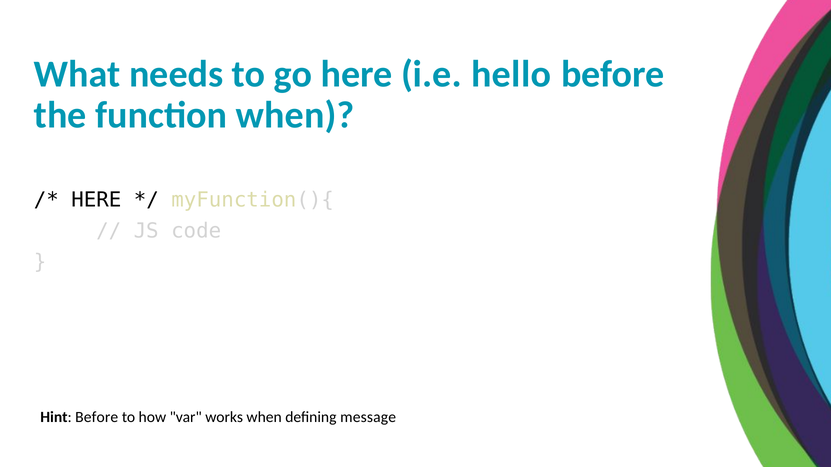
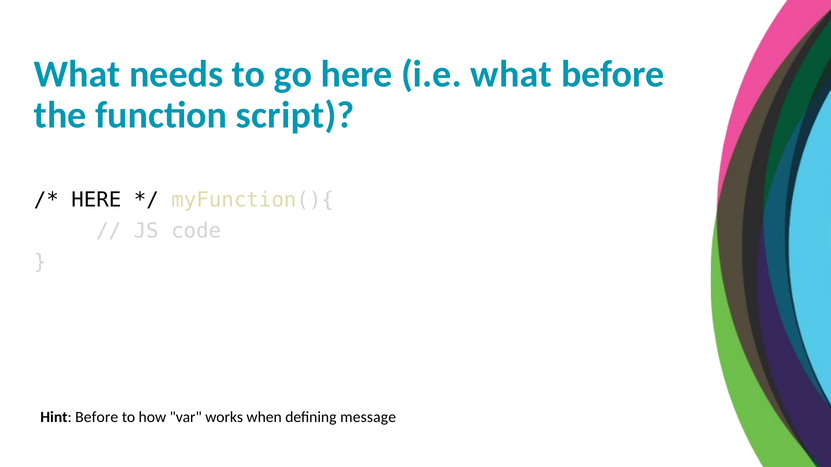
i.e hello: hello -> what (511, 74)
function when: when -> script (295, 115)
